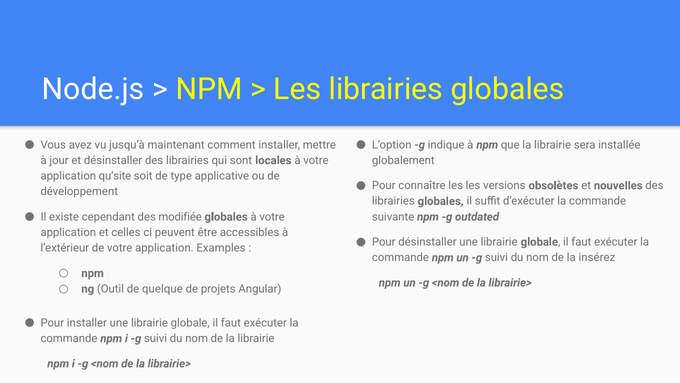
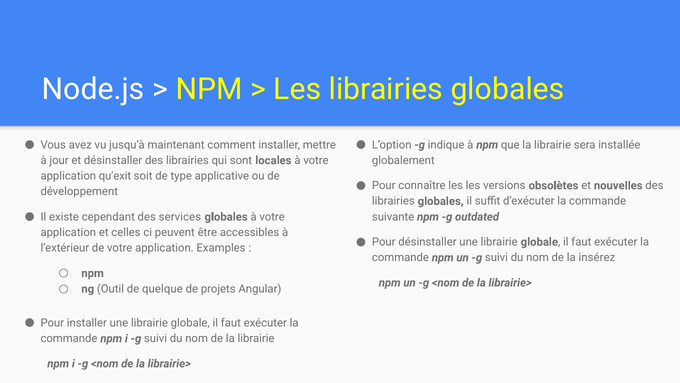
qu’site: qu’site -> qu’exit (115, 176)
modifiée: modifiée -> services (180, 217)
